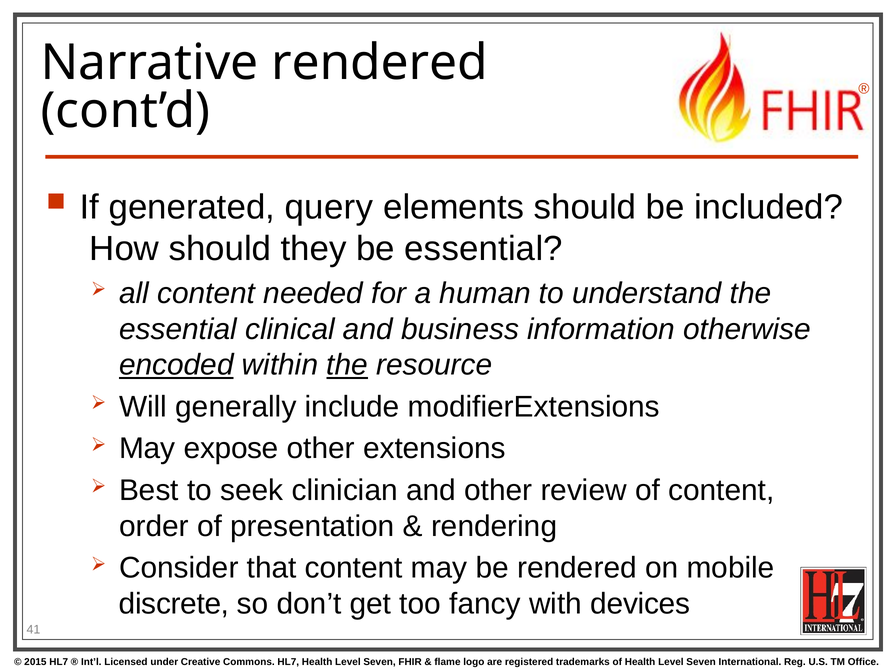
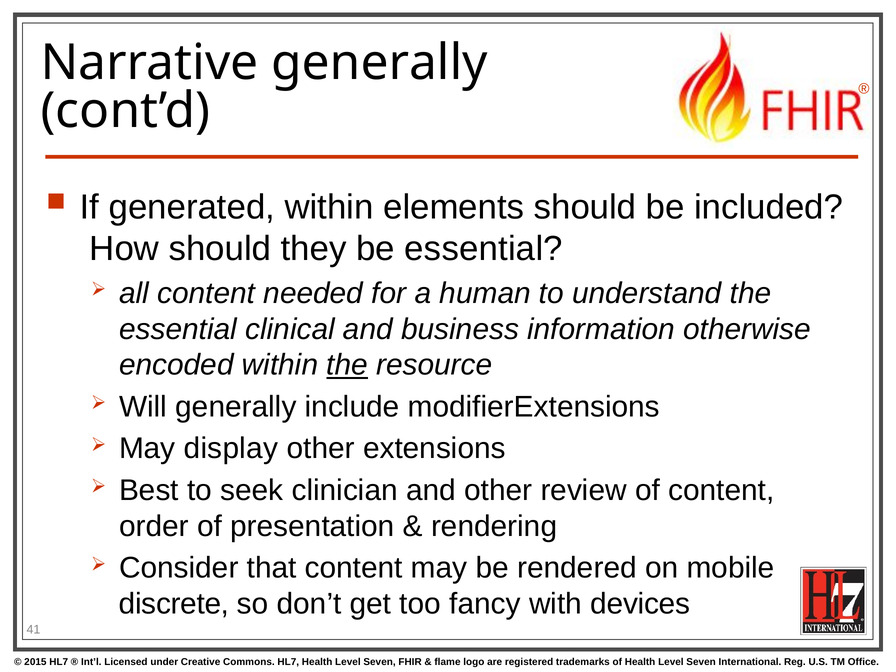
Narrative rendered: rendered -> generally (380, 63)
generated query: query -> within (329, 207)
encoded underline: present -> none (176, 365)
expose: expose -> display (231, 449)
